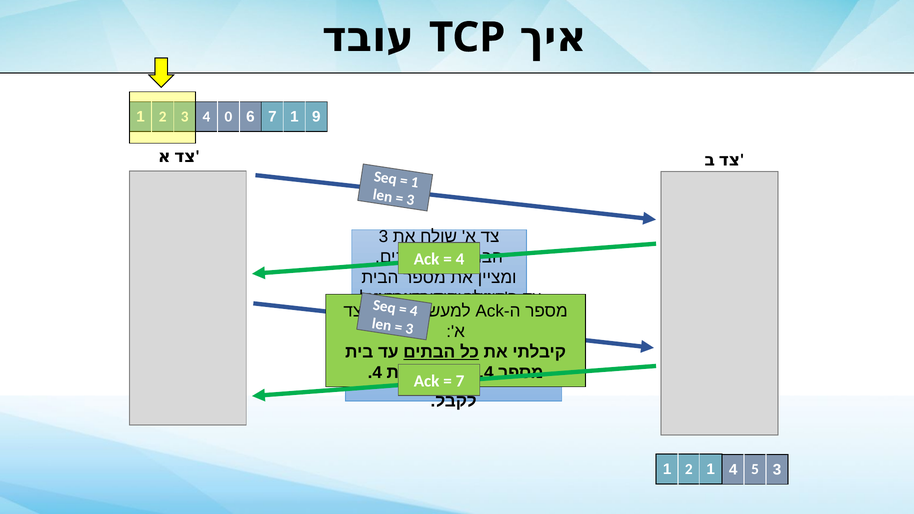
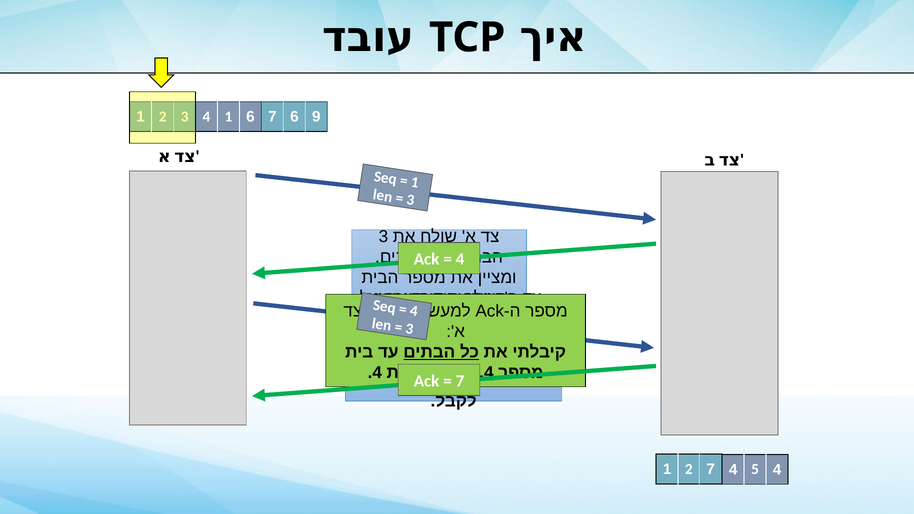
4 0: 0 -> 1 (228, 117)
7 1: 1 -> 6 (294, 117)
2 1: 1 -> 7 (711, 469)
5 3: 3 -> 4 (777, 470)
